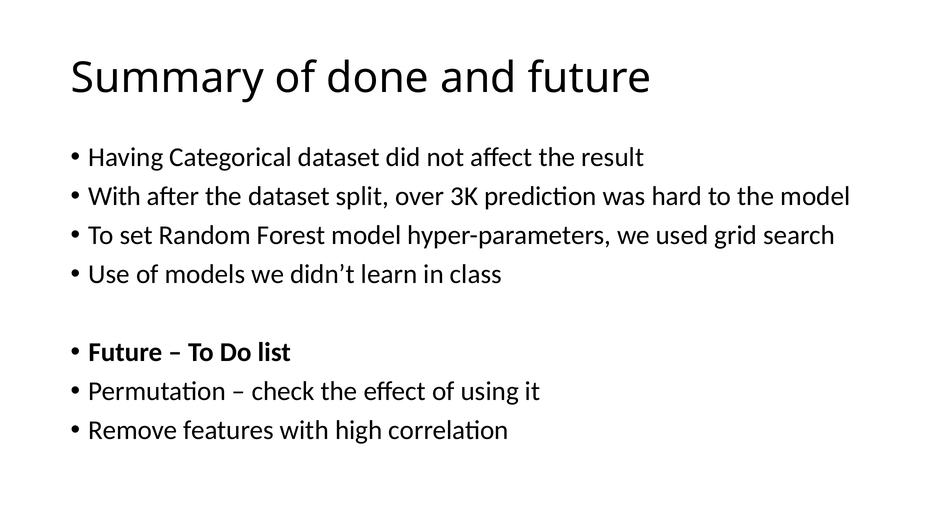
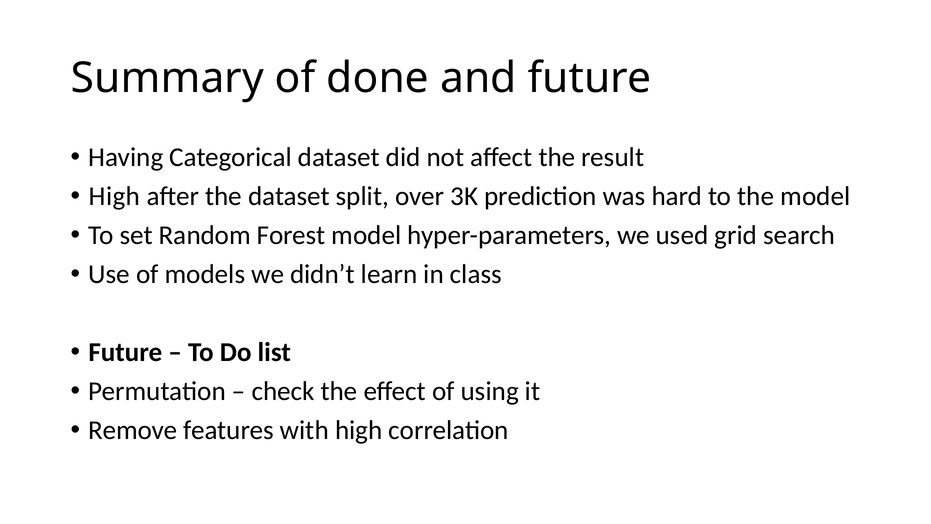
With: With -> High (114, 196)
